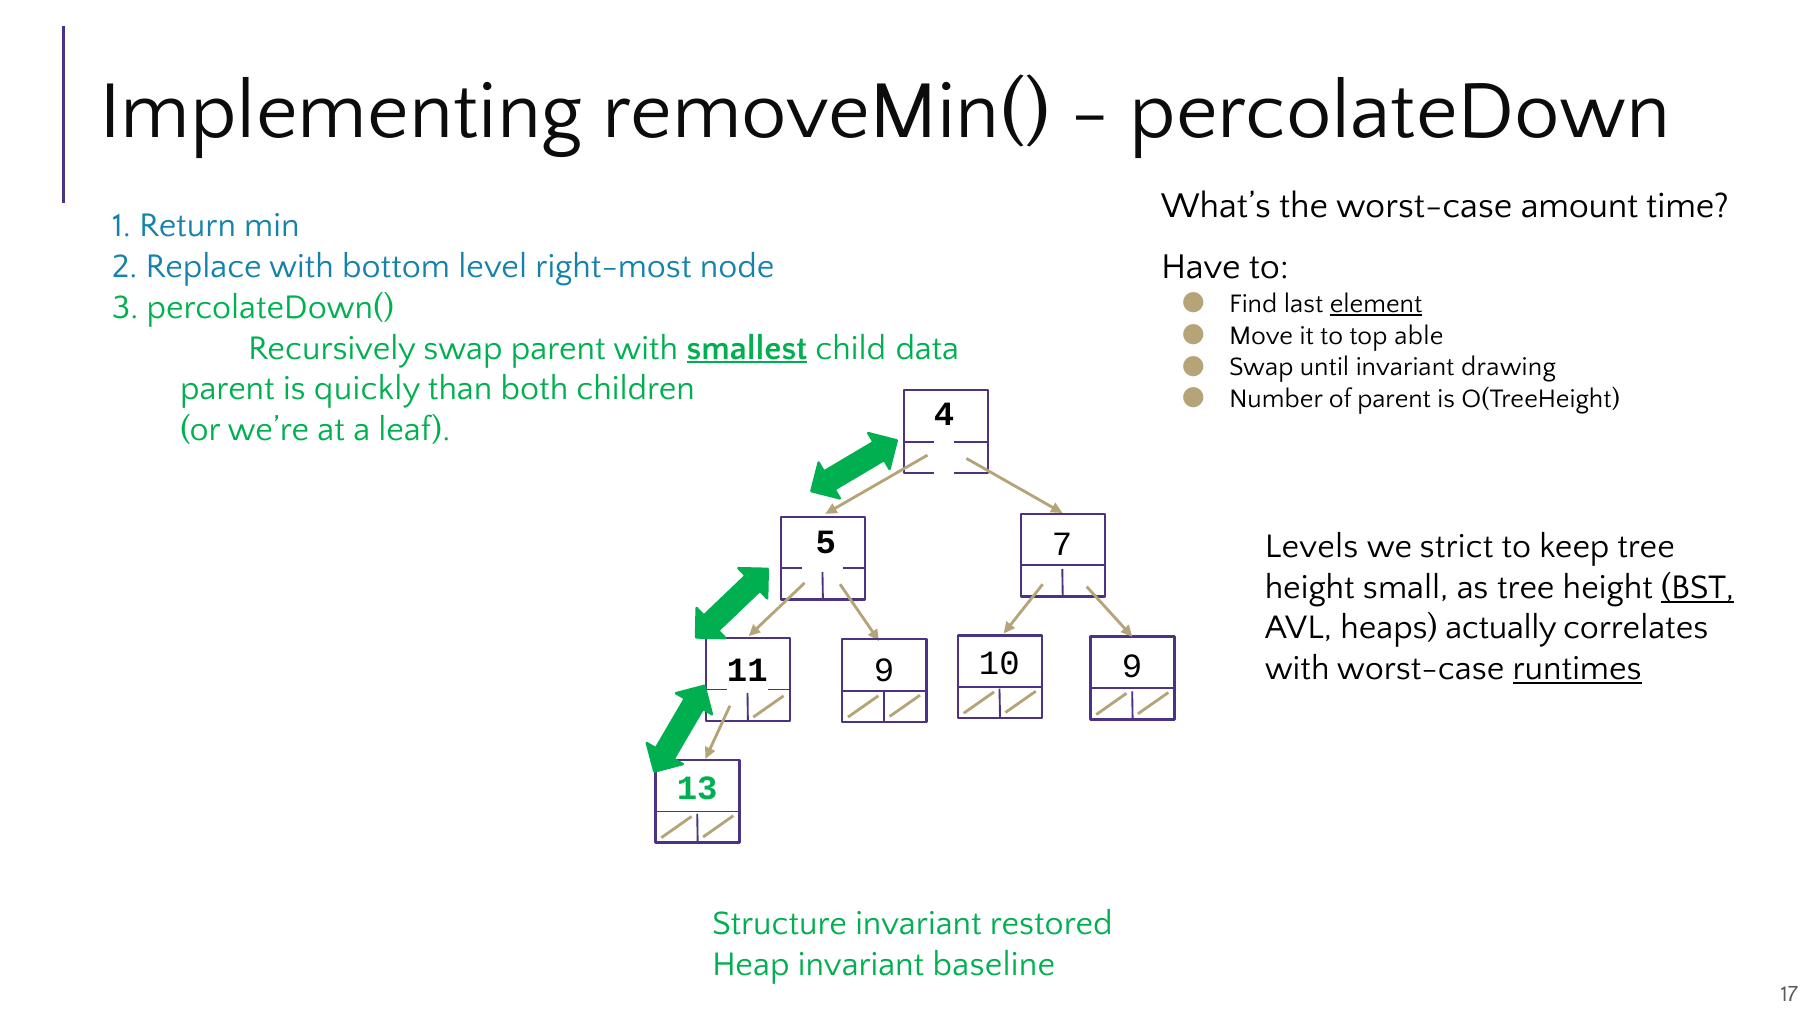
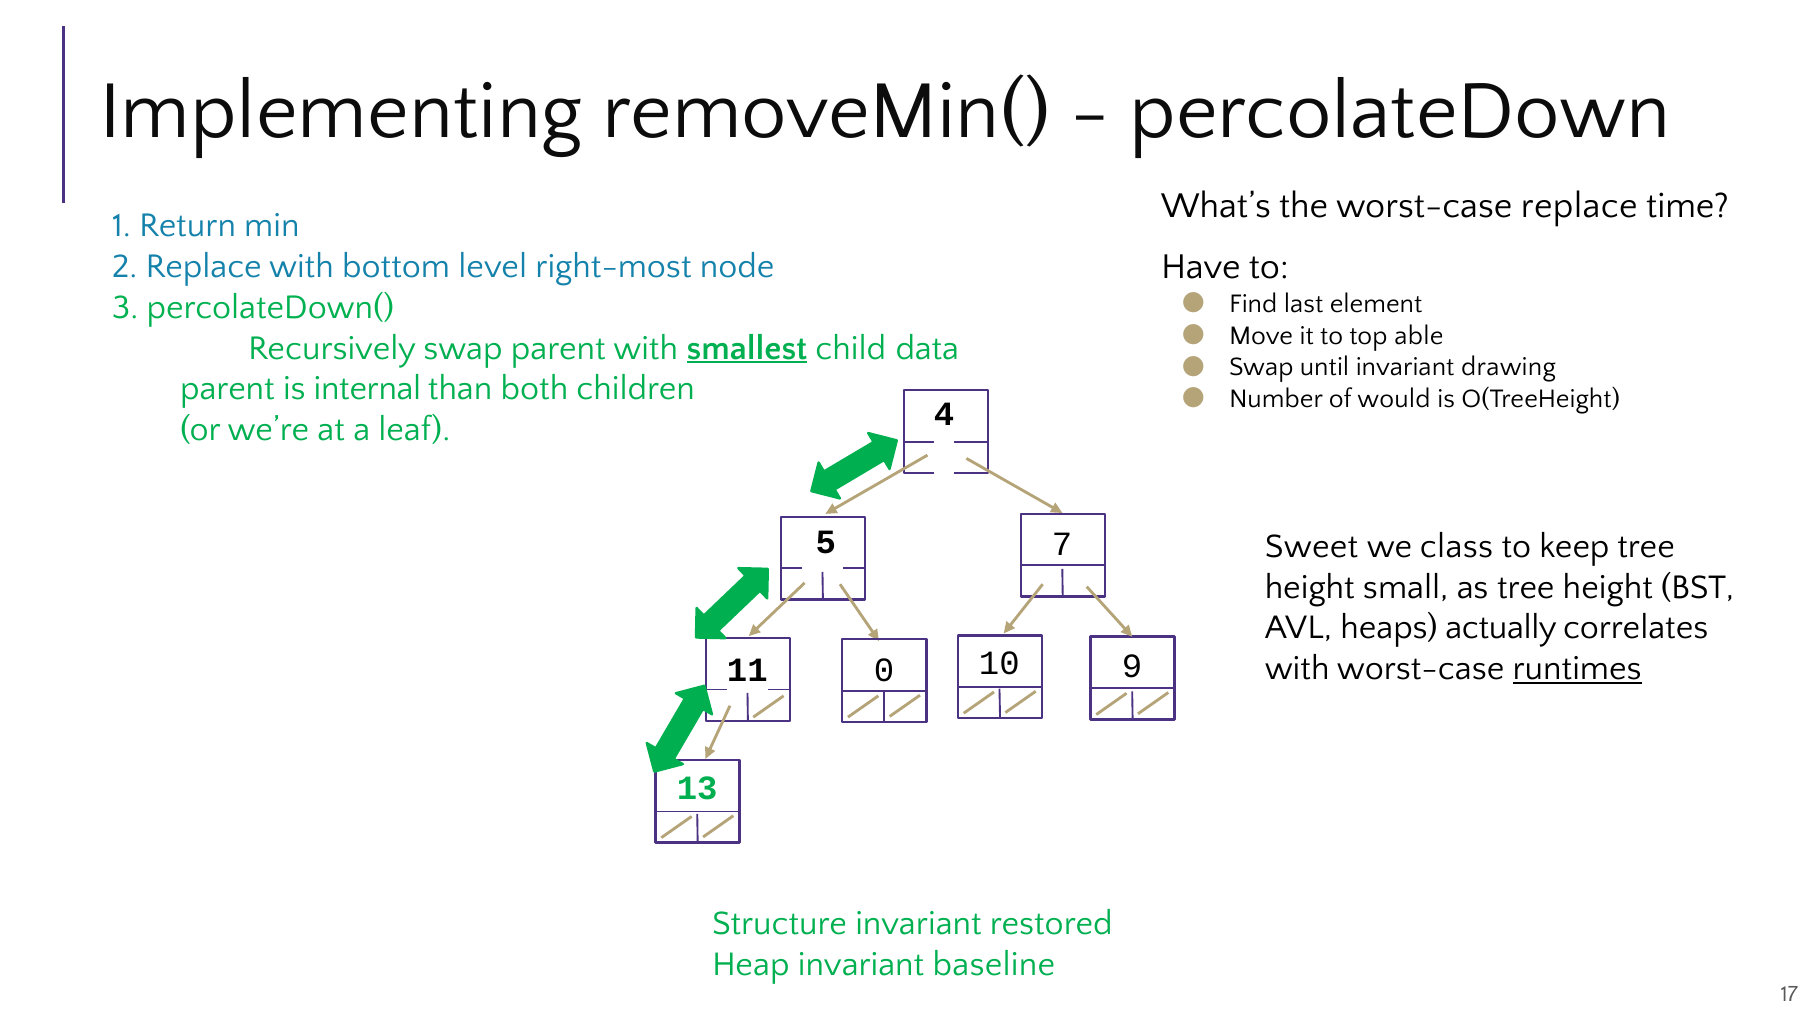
worst-case amount: amount -> replace (1579, 205)
element underline: present -> none (1376, 304)
quickly: quickly -> internal (368, 389)
of parent: parent -> would (1394, 399)
Levels: Levels -> Sweet (1312, 546)
strict: strict -> class (1456, 546)
BST underline: present -> none (1698, 587)
9: 9 -> 0 (884, 670)
